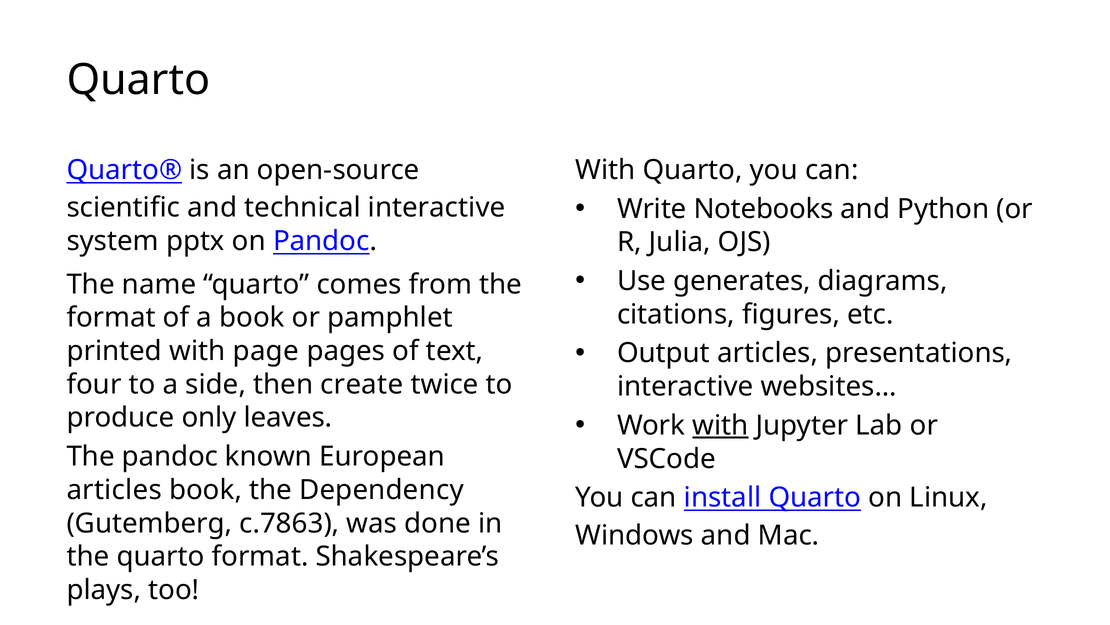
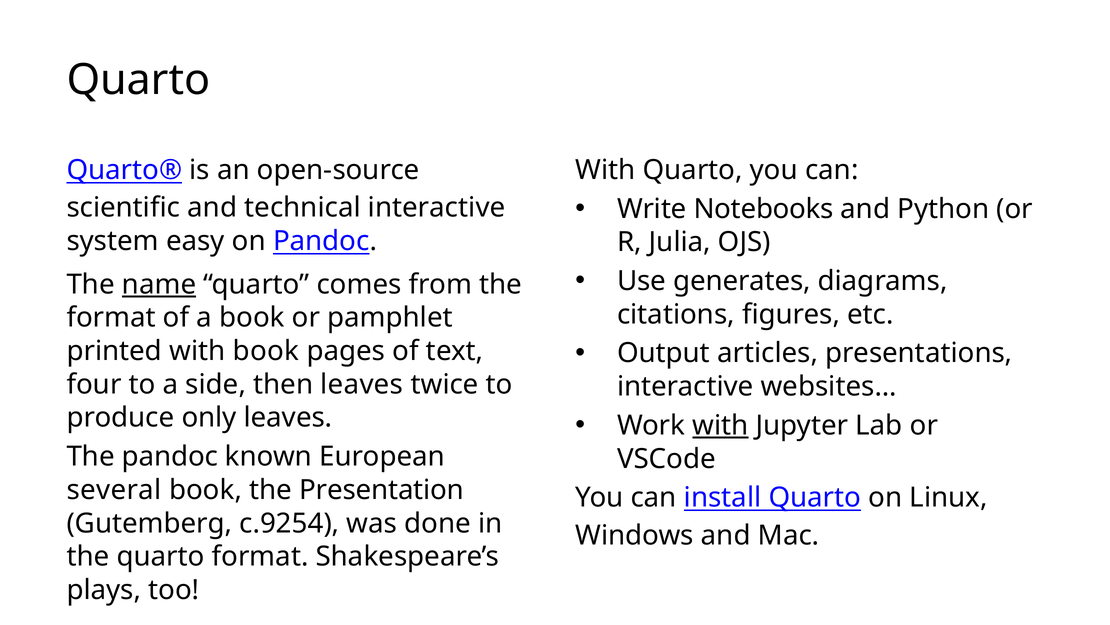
pptx: pptx -> easy (195, 241)
name underline: none -> present (159, 284)
with page: page -> book (266, 351)
then create: create -> leaves (362, 384)
articles: articles -> several (114, 490)
Dependency: Dependency -> Presentation (382, 490)
c.7863: c.7863 -> c.9254 (289, 523)
